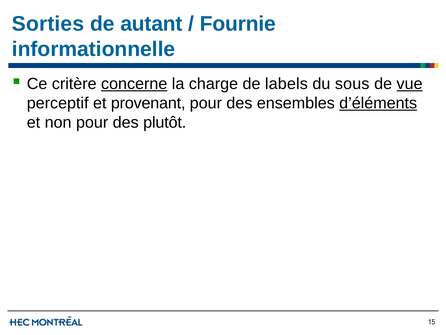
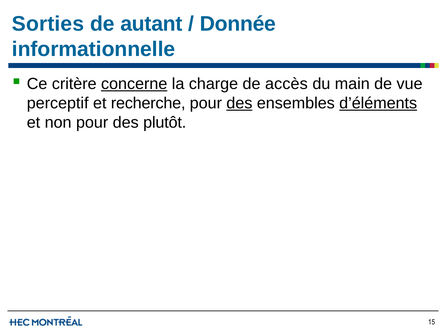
Fournie: Fournie -> Donnée (238, 24)
labels: labels -> accès (286, 84)
sous: sous -> main (352, 84)
vue underline: present -> none (410, 84)
provenant: provenant -> recherche (148, 103)
des underline: none -> present (239, 103)
